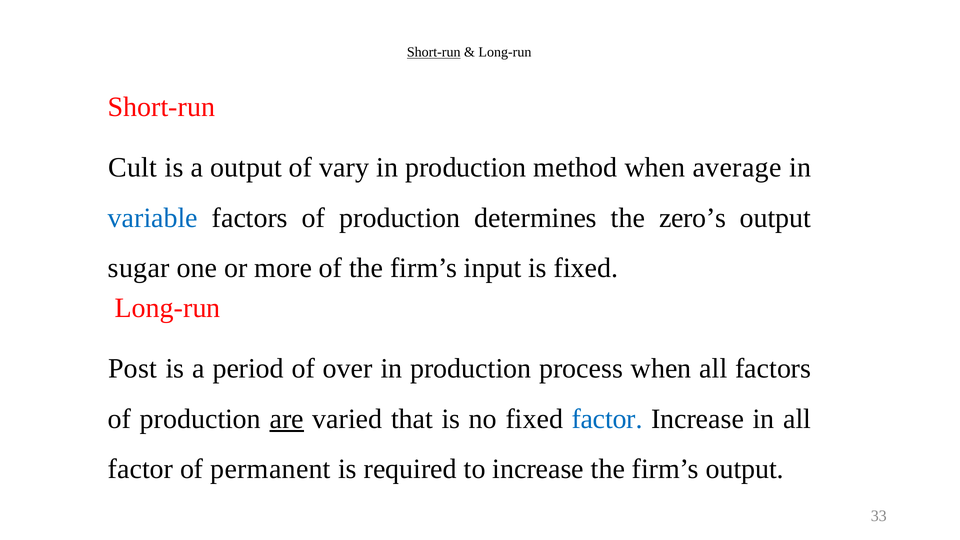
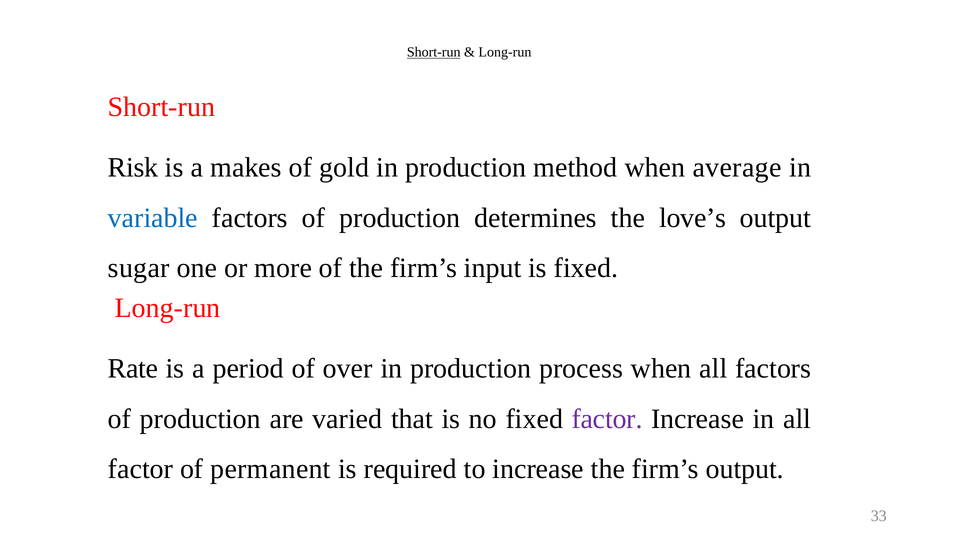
Cult: Cult -> Risk (133, 168)
a output: output -> makes (246, 168)
vary: vary -> gold (344, 168)
zero’s: zero’s -> love’s (693, 218)
Post: Post -> Rate (133, 369)
are underline: present -> none (287, 419)
factor colour: blue -> purple (607, 419)
